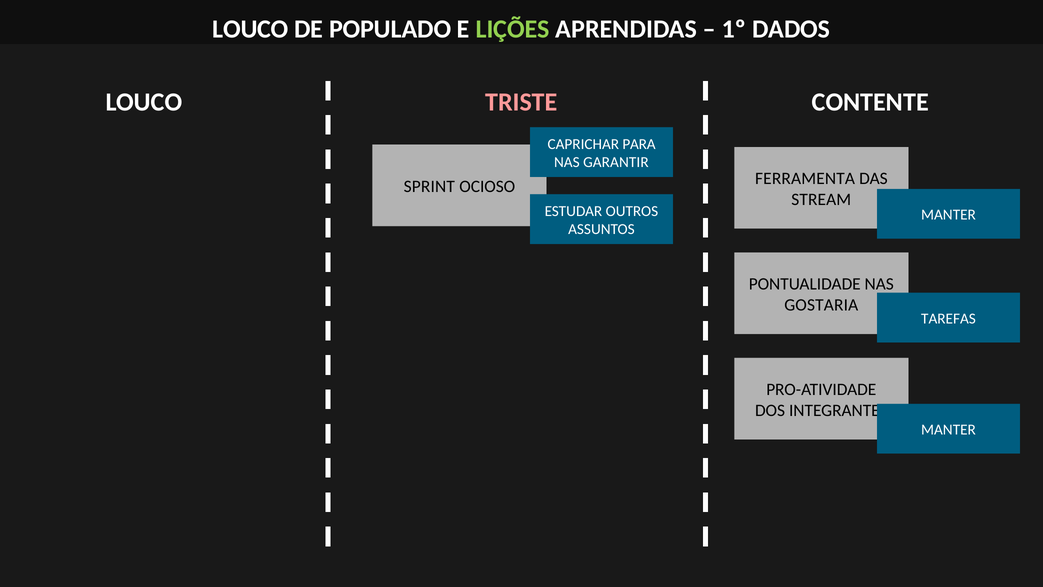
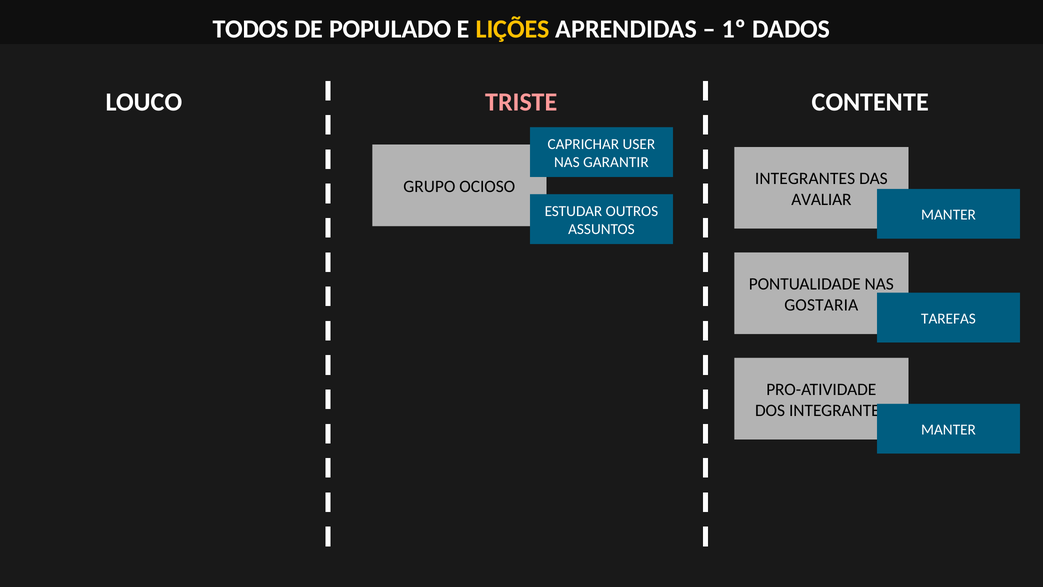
LOUCO: LOUCO -> TODOS (250, 29)
LIÇÕES colour: light green -> yellow (513, 29)
PARA: PARA -> USER (639, 144)
FERRAMENTA: FERRAMENTA -> INTEGRANTES (805, 179)
SPRINT: SPRINT -> GRUPO (429, 187)
STREAM: STREAM -> AVALIAR (821, 199)
